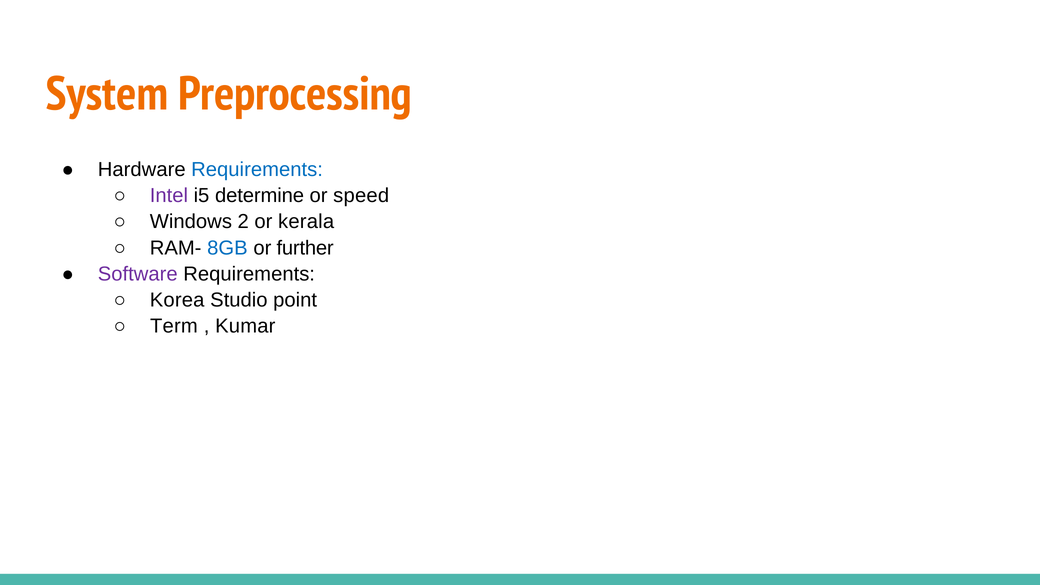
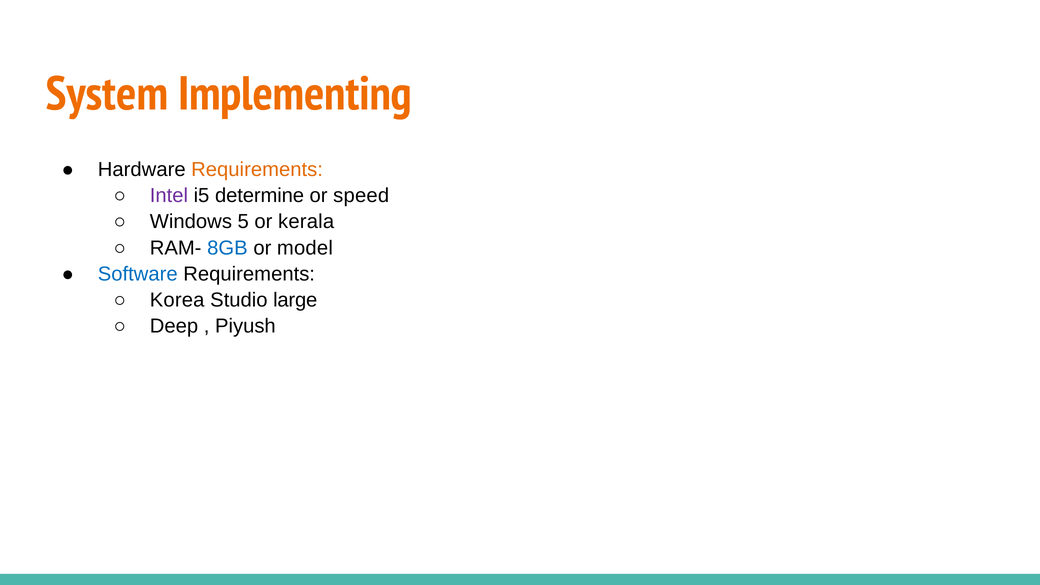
Preprocessing: Preprocessing -> Implementing (295, 94)
Requirements colour: blue -> orange (257, 170)
2: 2 -> 5 (243, 222)
further: further -> model (305, 248)
Software colour: purple -> blue (138, 274)
point: point -> large (295, 300)
Term: Term -> Deep (174, 326)
Kumar: Kumar -> Piyush (245, 326)
